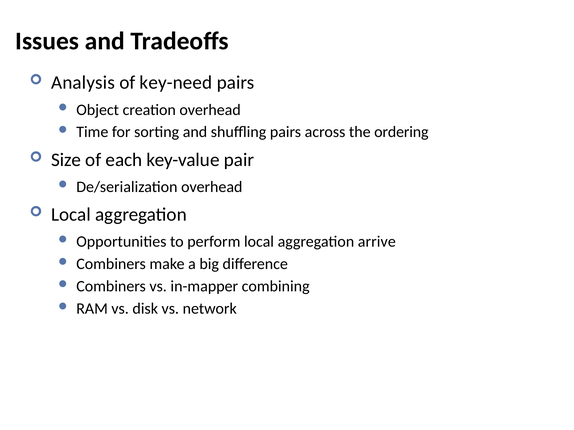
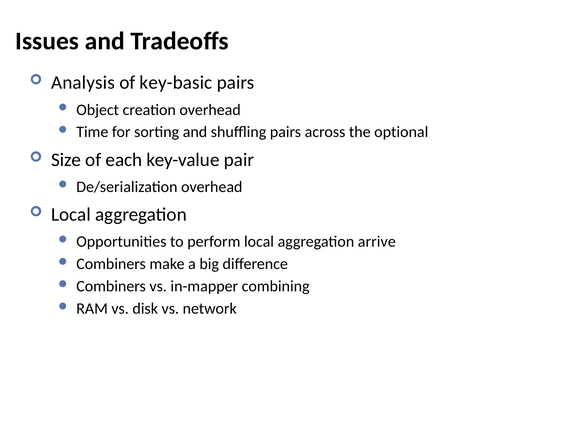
key-need: key-need -> key-basic (176, 83)
ordering: ordering -> optional (401, 132)
